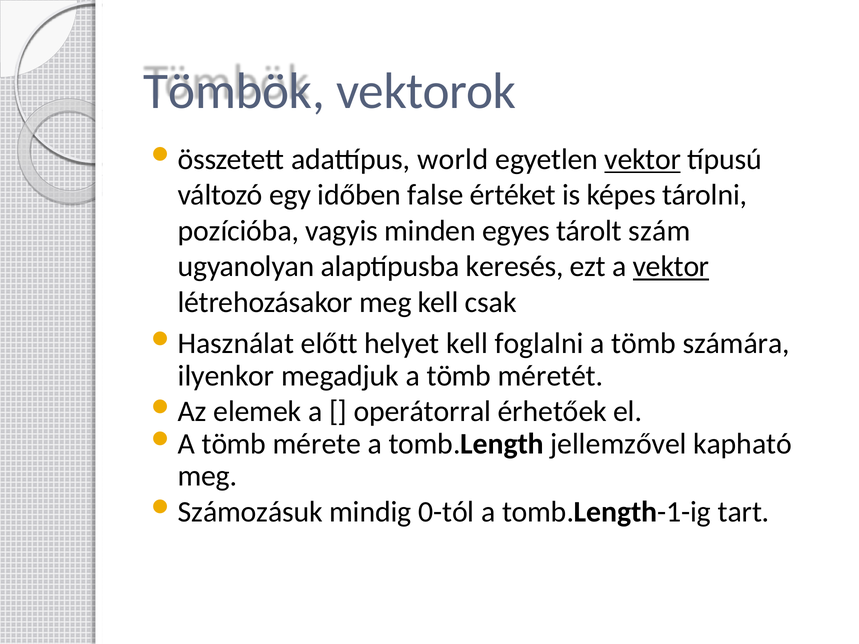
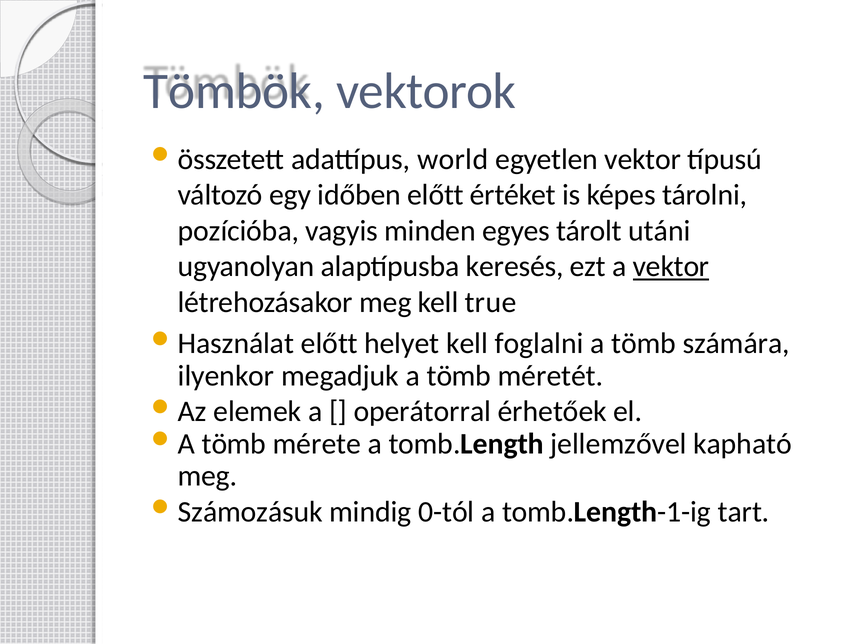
vektor underline: present -> none (643, 159)
időben false: false -> előtt (436, 195)
szám: szám -> utáni (659, 231)
csak: csak -> true (491, 303)
